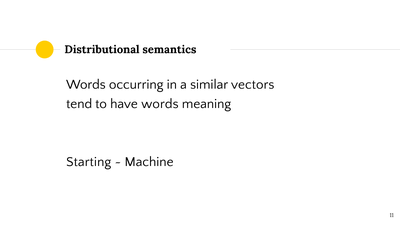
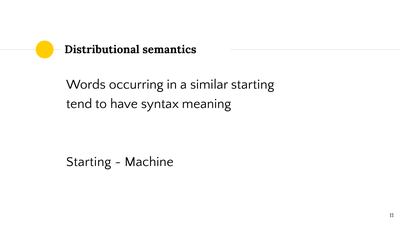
similar vectors: vectors -> starting (253, 85)
have words: words -> syntax (160, 104)
